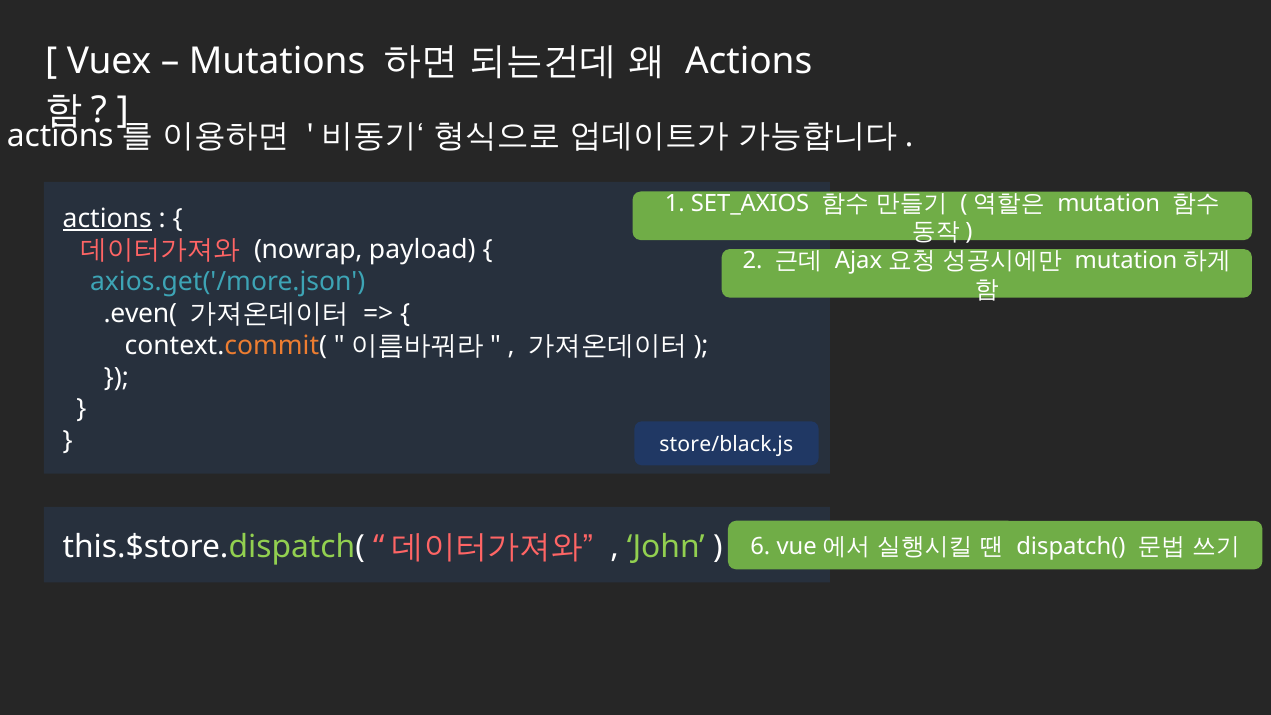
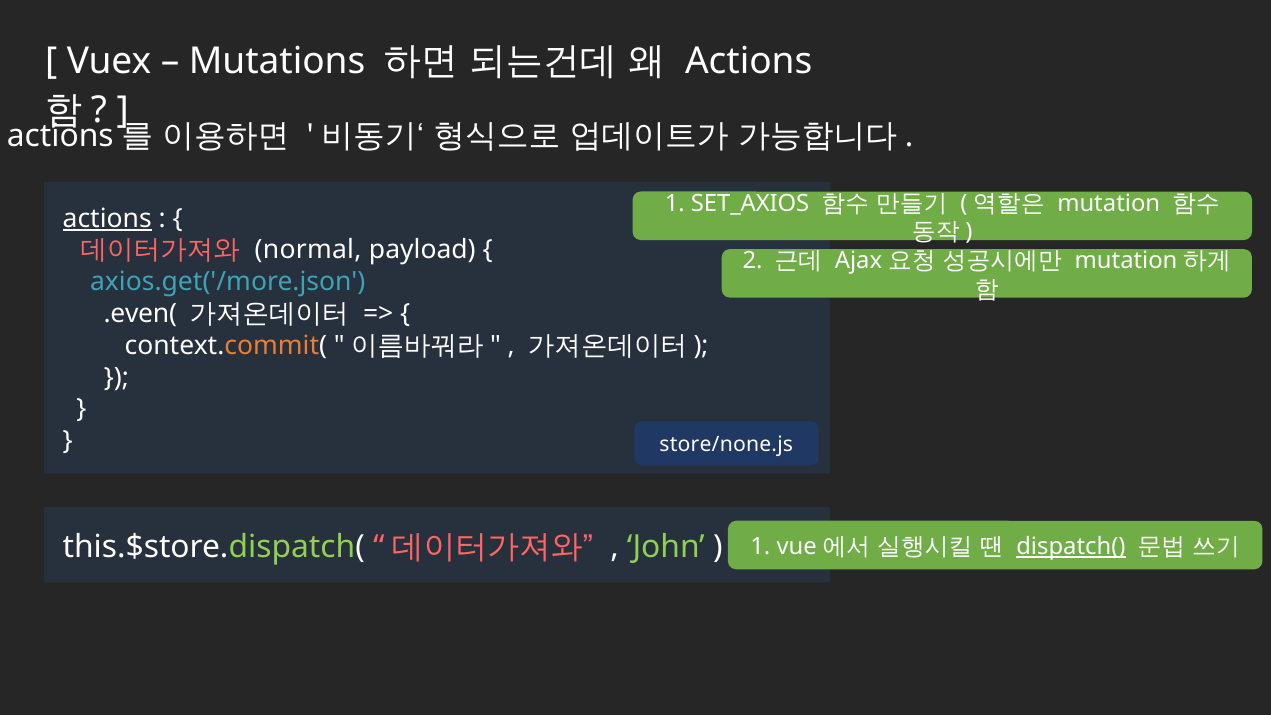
nowrap: nowrap -> normal (308, 250)
store/black.js: store/black.js -> store/none.js (726, 445)
6: 6 -> 1 (760, 547)
dispatch( underline: none -> present (1071, 547)
